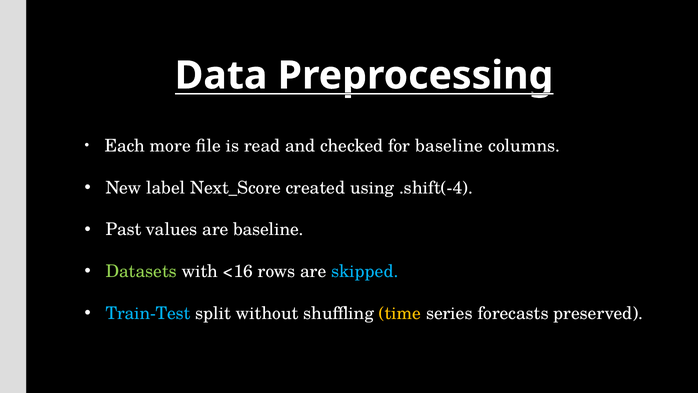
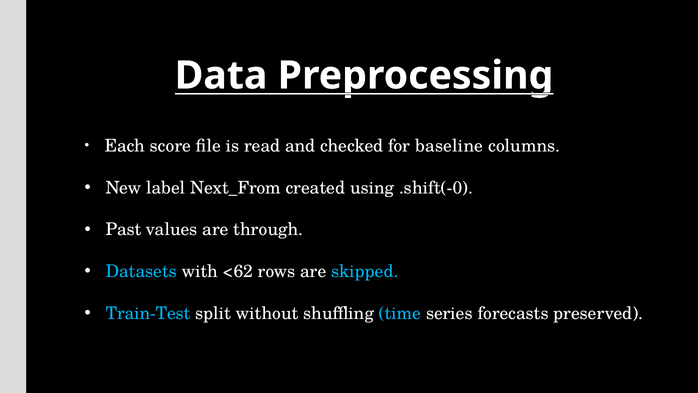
more: more -> score (170, 146)
Next_Score: Next_Score -> Next_From (236, 188)
.shift(-4: .shift(-4 -> .shift(-0 (436, 188)
are baseline: baseline -> through (268, 229)
Datasets colour: light green -> light blue (141, 271)
<16: <16 -> <62 (238, 271)
time colour: yellow -> light blue (400, 313)
